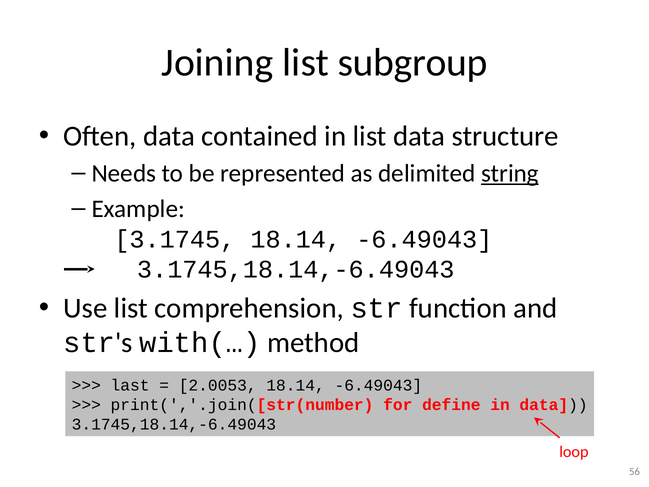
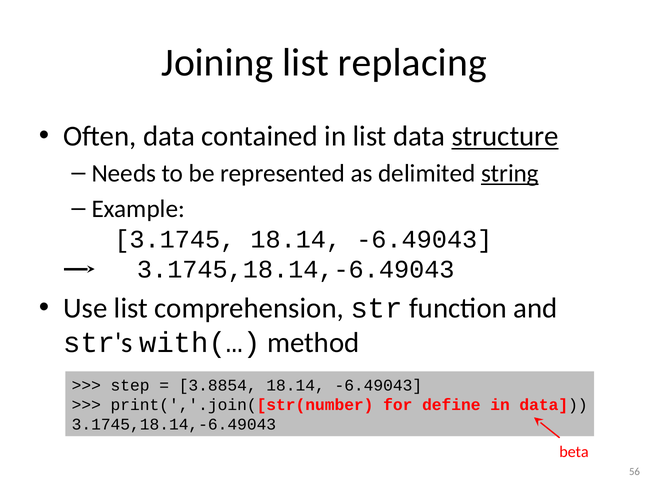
subgroup: subgroup -> replacing (412, 63)
structure underline: none -> present (505, 136)
last: last -> step (130, 385)
2.0053: 2.0053 -> 3.8854 (218, 385)
loop: loop -> beta (574, 452)
